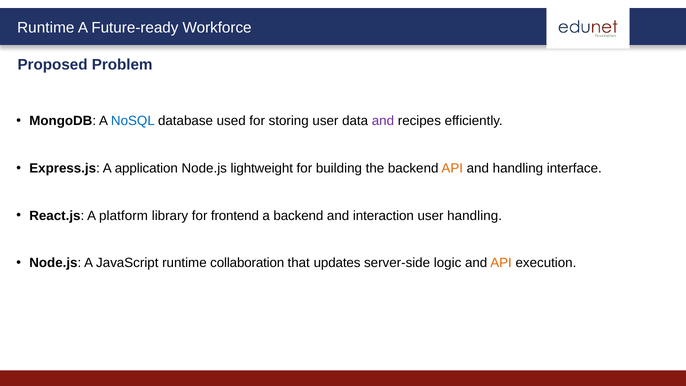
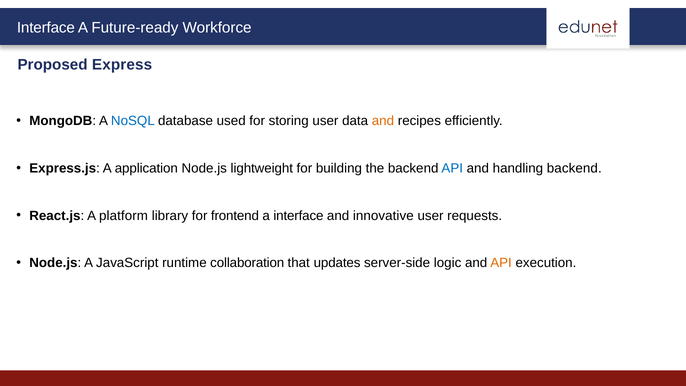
Runtime: Runtime -> Interface (46, 28)
Problem: Problem -> Express (122, 65)
and colour: purple -> orange (383, 121)
API colour: orange -> blue (452, 168)
handling interface: interface -> backend (574, 168)
a backend: backend -> interface (298, 216)
interaction: interaction -> innovative (383, 216)
user handling: handling -> requests (475, 216)
